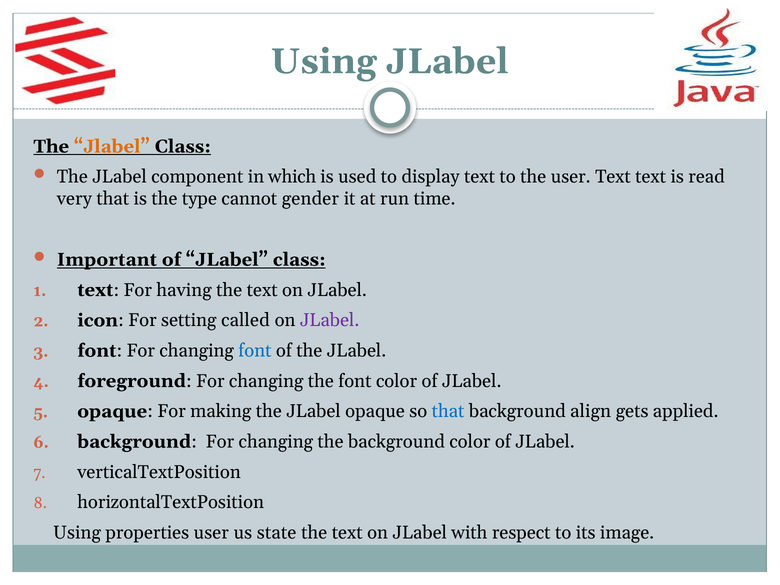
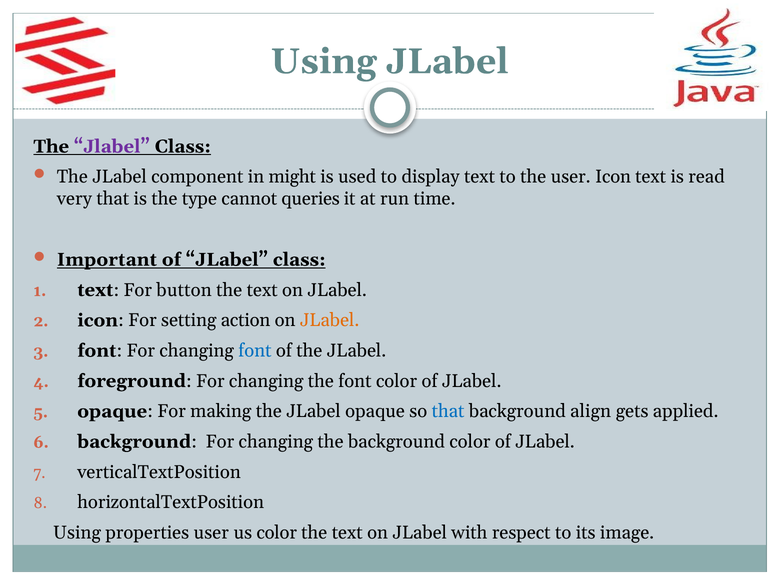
Jlabel colour: orange -> purple (112, 146)
which: which -> might (292, 177)
user Text: Text -> Icon (613, 177)
gender: gender -> queries (311, 199)
having: having -> button (184, 290)
called: called -> action (246, 320)
JLabel colour: purple -> orange (330, 320)
us state: state -> color (277, 533)
